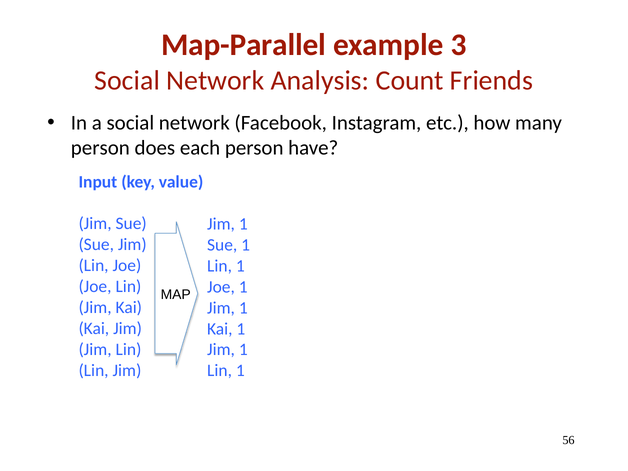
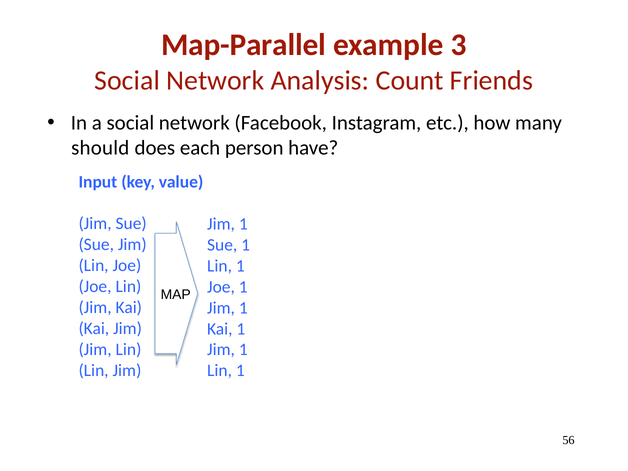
person: person -> should (100, 148)
